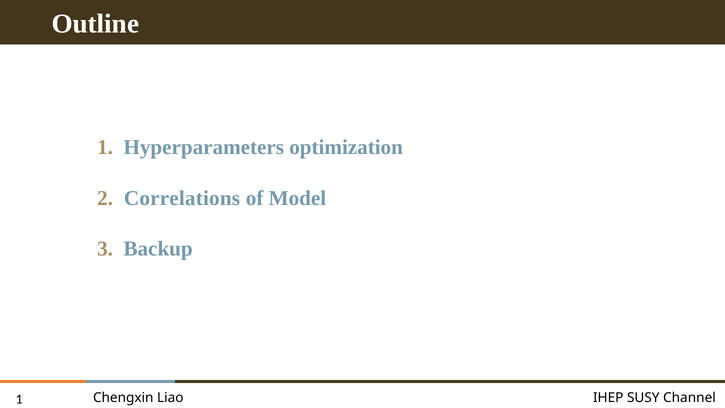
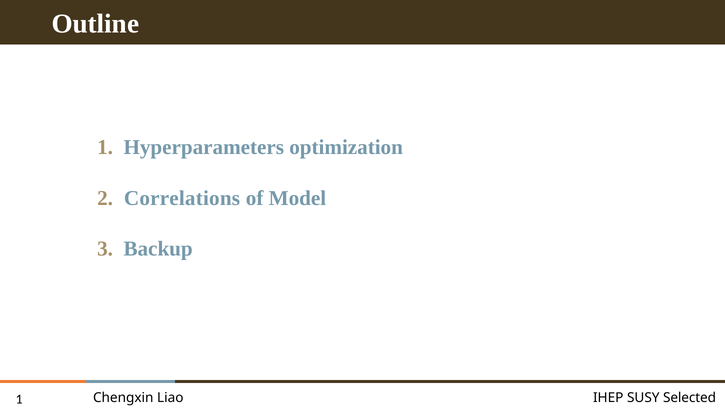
Channel: Channel -> Selected (690, 398)
